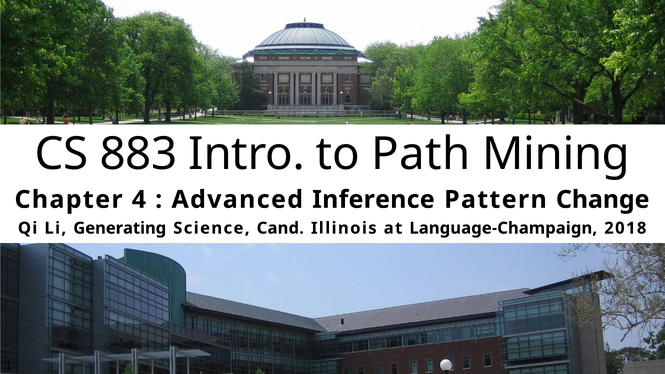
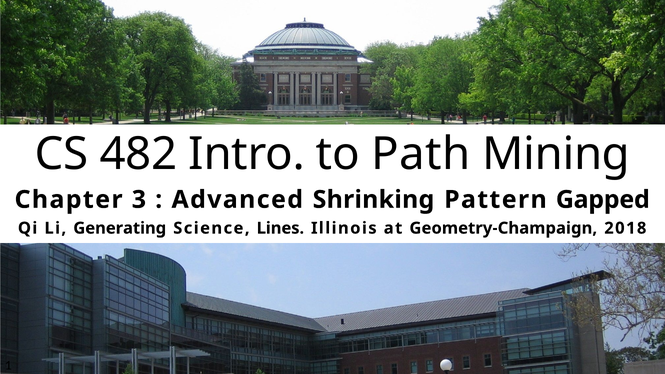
883: 883 -> 482 (139, 154)
4: 4 -> 3 (139, 200)
Inference: Inference -> Shrinking (373, 200)
Change: Change -> Gapped (603, 200)
Cand: Cand -> Lines (280, 228)
Language-Champaign: Language-Champaign -> Geometry-Champaign (503, 228)
